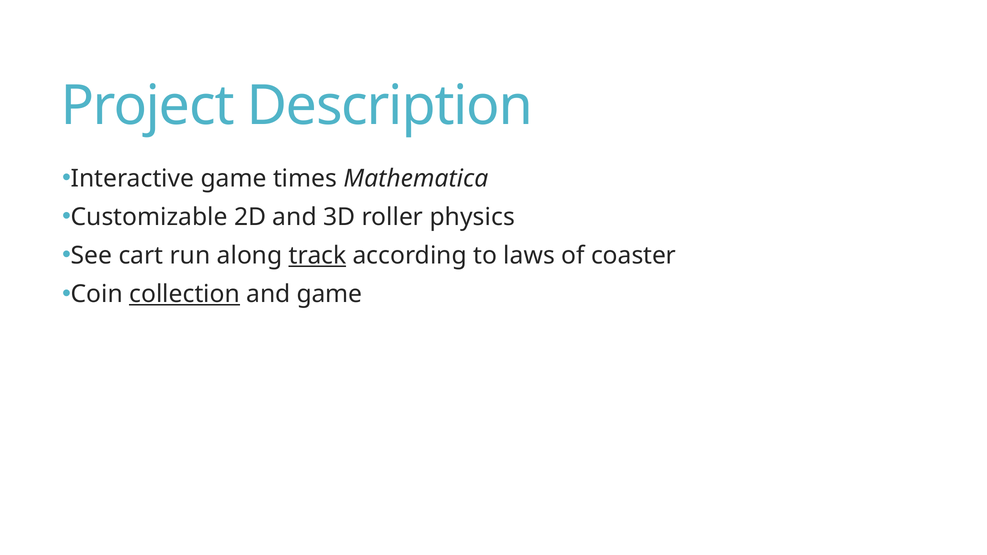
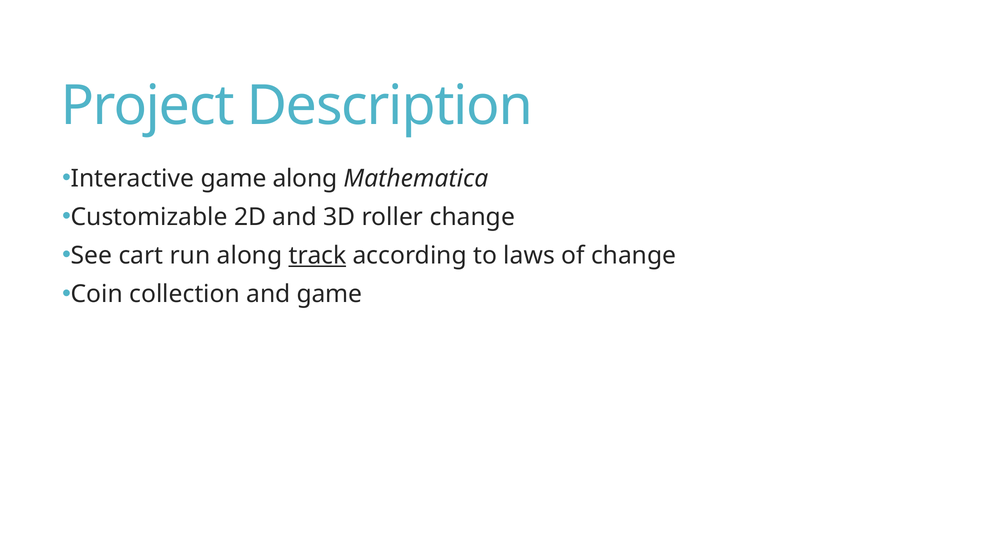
game times: times -> along (305, 179)
roller physics: physics -> change (472, 217)
of coaster: coaster -> change (634, 256)
collection underline: present -> none (185, 294)
